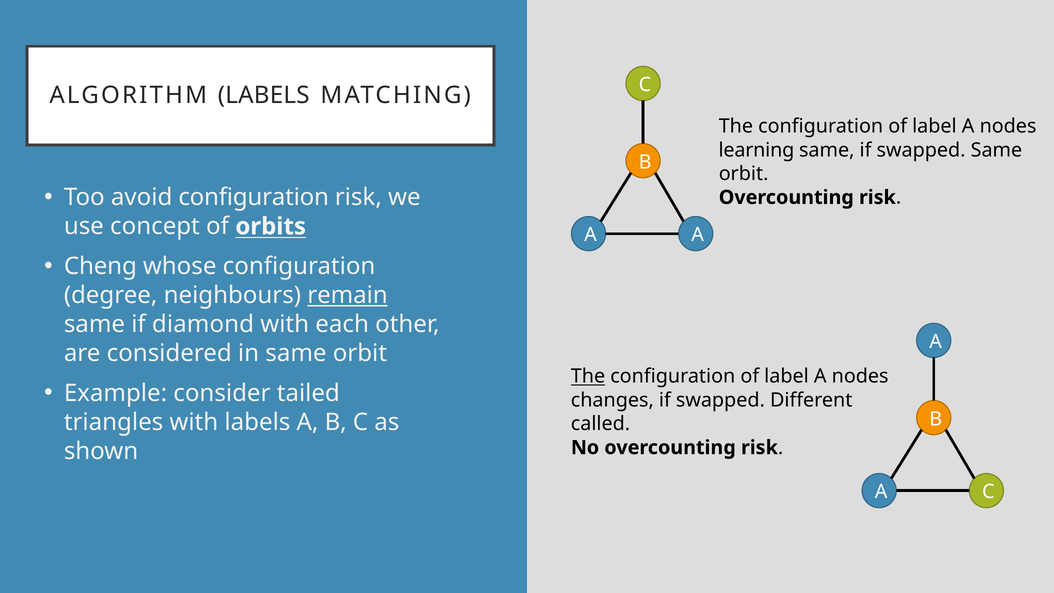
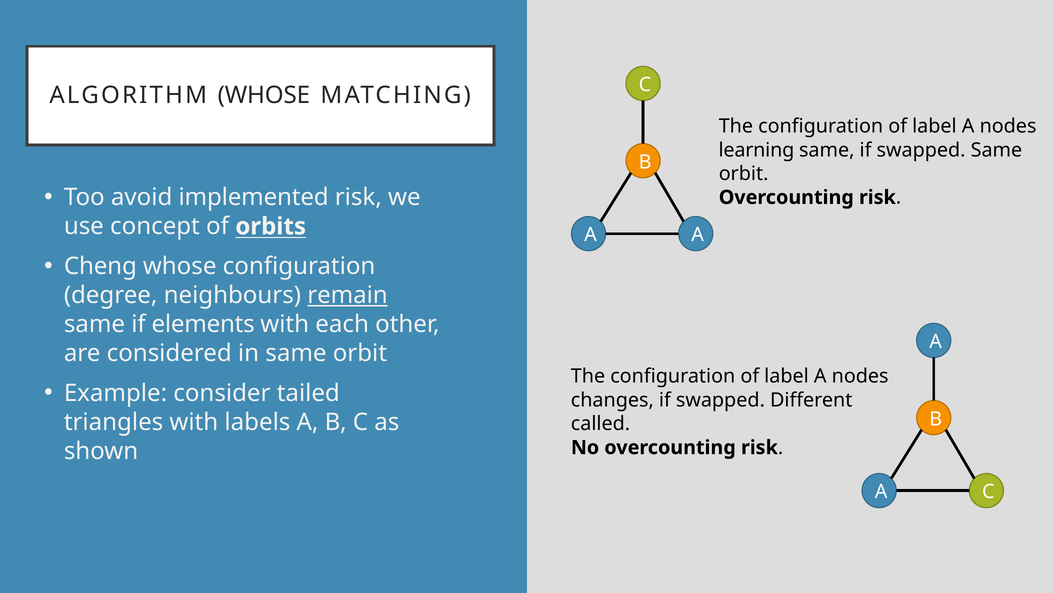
ALGORITHM LABELS: LABELS -> WHOSE (264, 95)
avoid configuration: configuration -> implemented (254, 197)
diamond: diamond -> elements (203, 324)
The underline: present -> none (588, 376)
